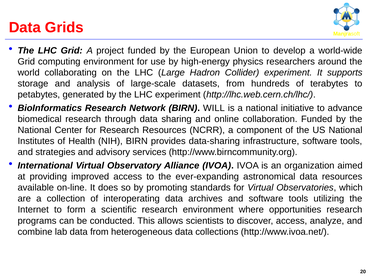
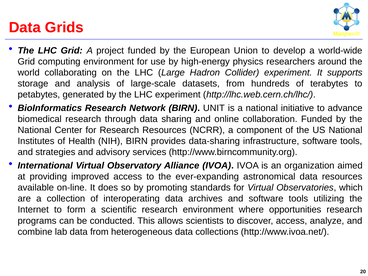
WILL: WILL -> UNIT (214, 108)
